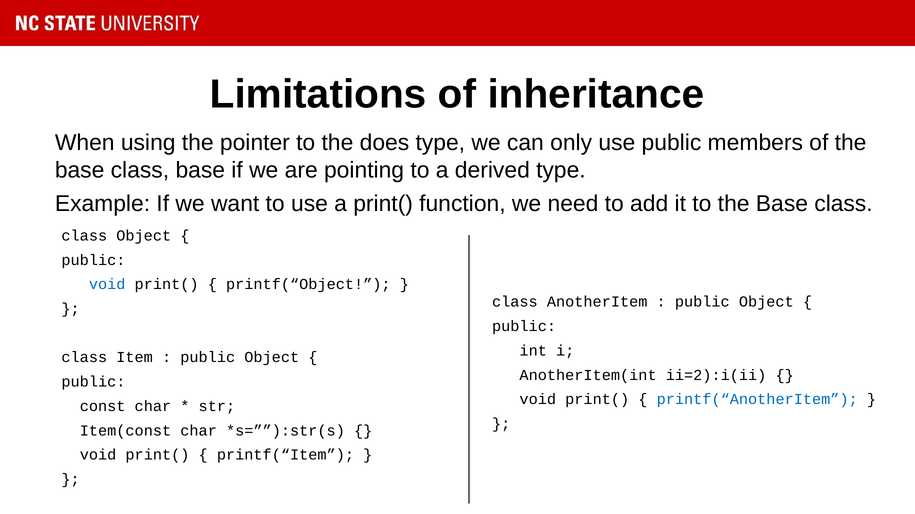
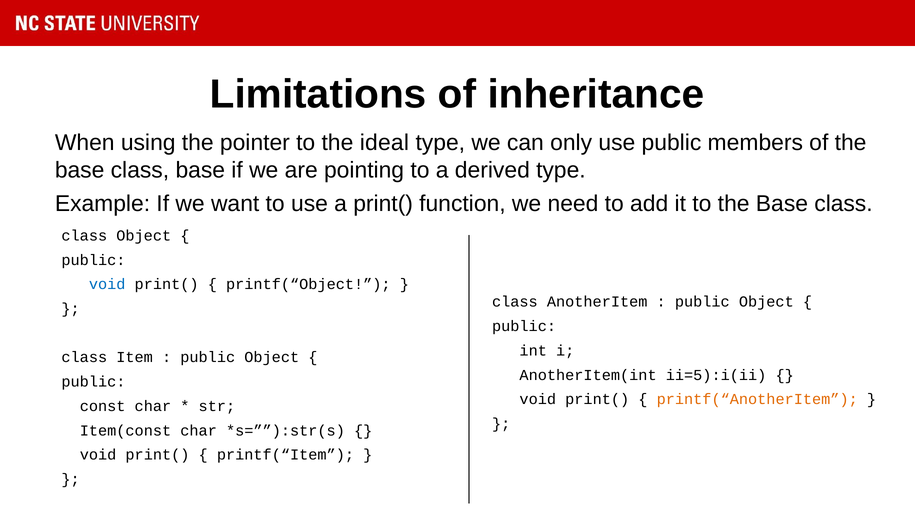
does: does -> ideal (384, 143)
ii=2):i(ii: ii=2):i(ii -> ii=5):i(ii (716, 376)
printf(“AnotherItem colour: blue -> orange (757, 400)
